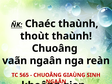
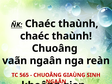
thoùt: thoùt -> chaéc (35, 36)
